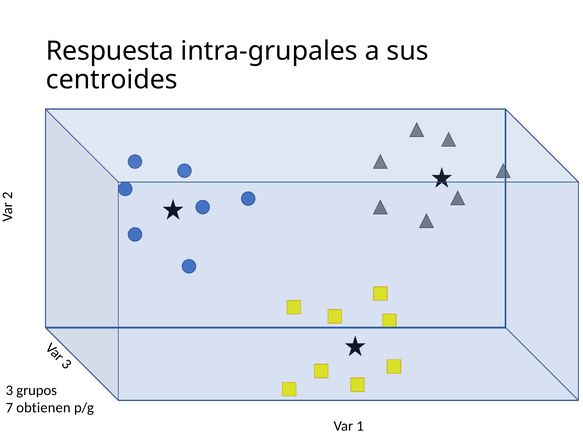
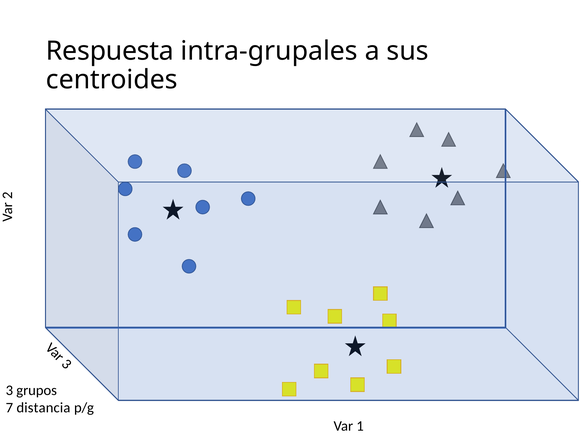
obtienen: obtienen -> distancia (43, 408)
